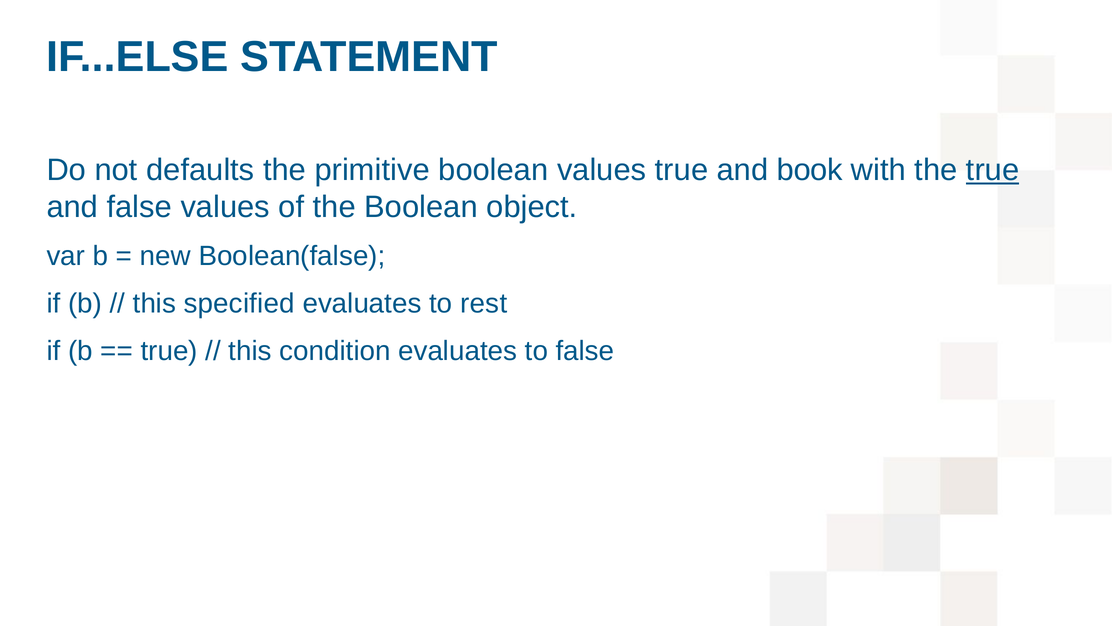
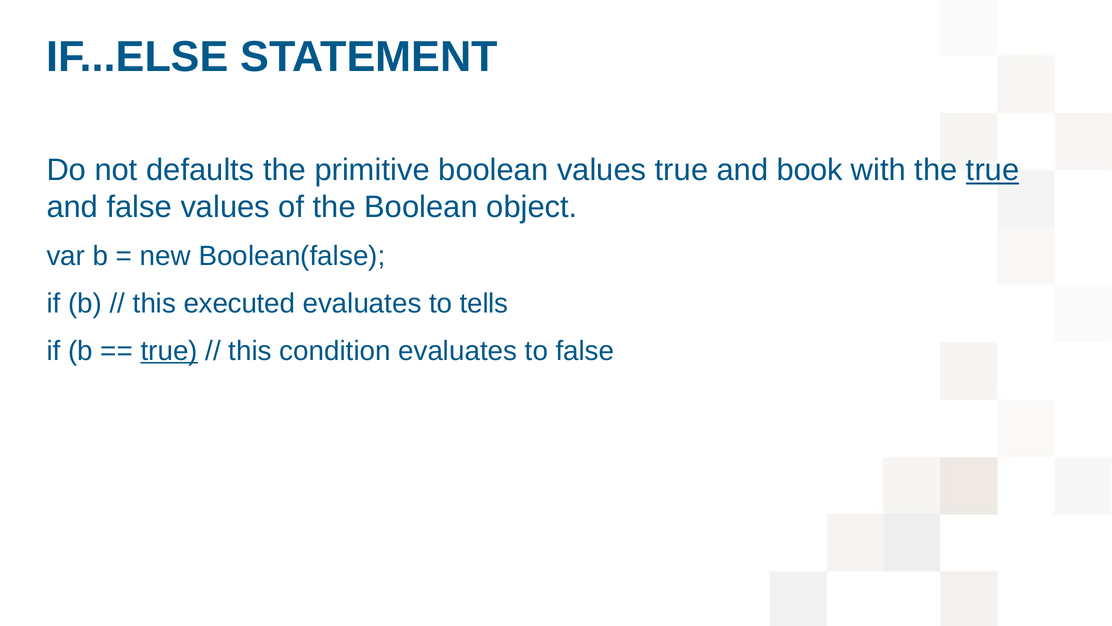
specified: specified -> executed (239, 303)
rest: rest -> tells (484, 303)
true underline: none -> present (169, 351)
